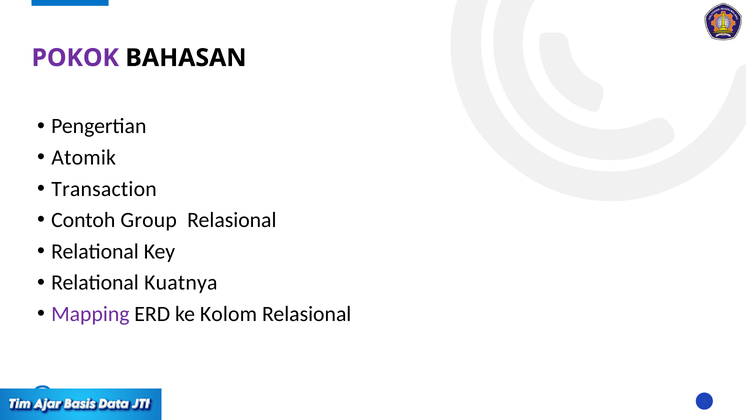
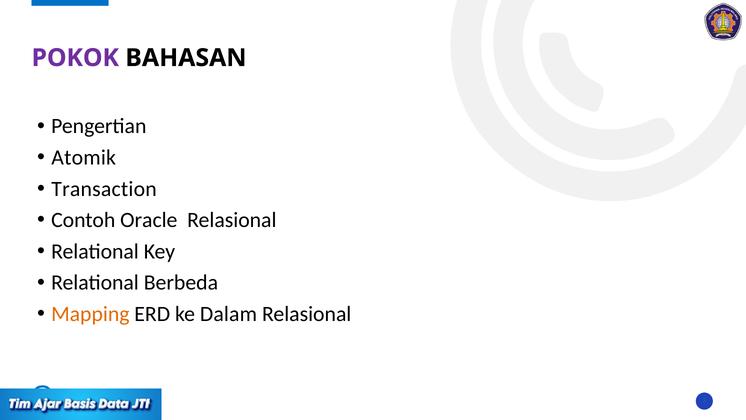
Group: Group -> Oracle (149, 220)
Kuatnya: Kuatnya -> Berbeda (181, 283)
Mapping colour: purple -> orange (90, 314)
Kolom: Kolom -> Dalam (228, 314)
